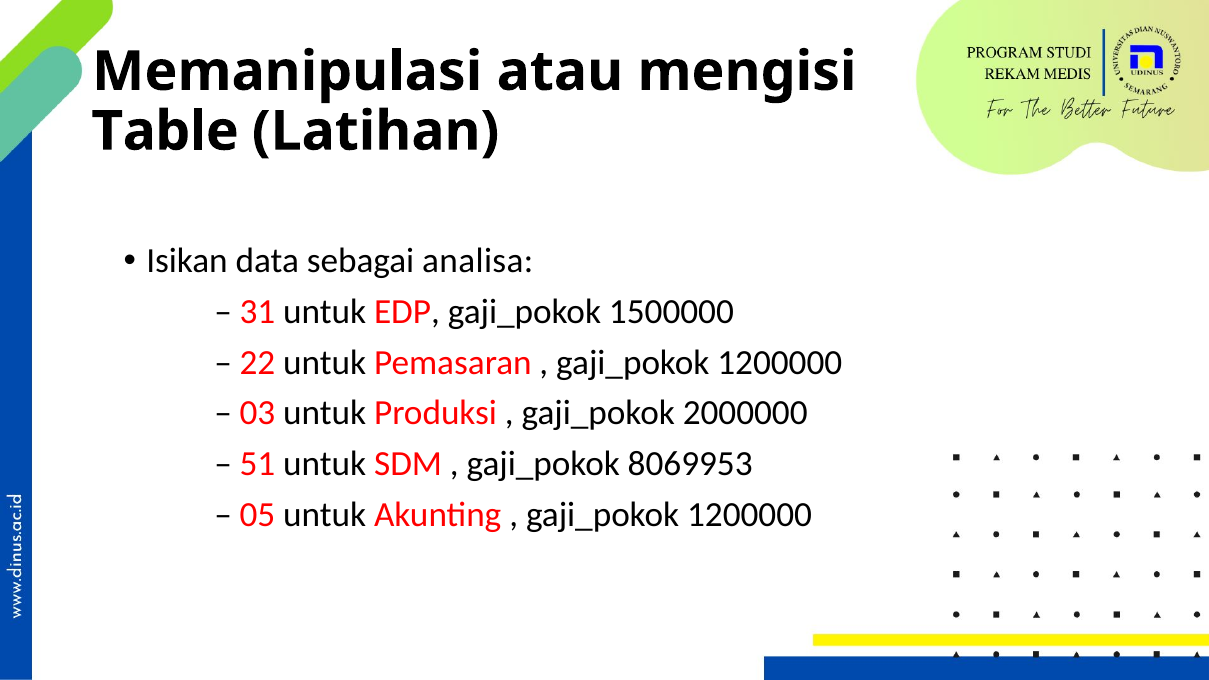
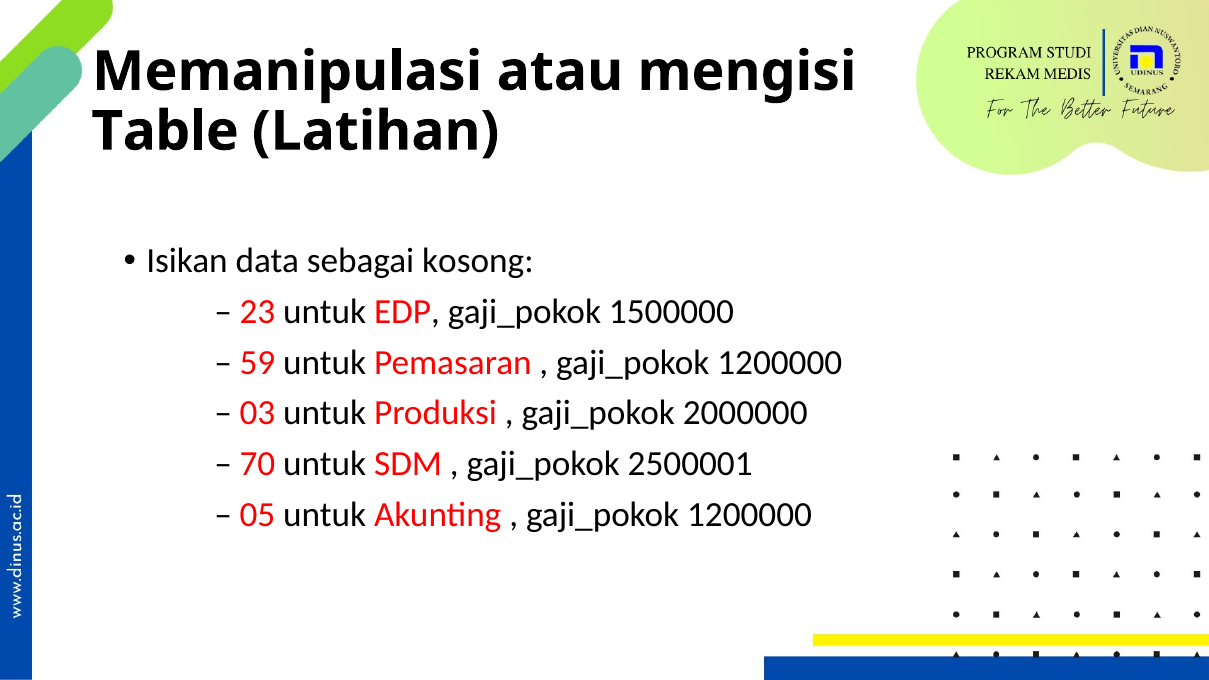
analisa: analisa -> kosong (478, 261)
31: 31 -> 23 (257, 312)
22: 22 -> 59 (257, 363)
51: 51 -> 70 (257, 464)
8069953: 8069953 -> 2500001 (690, 464)
